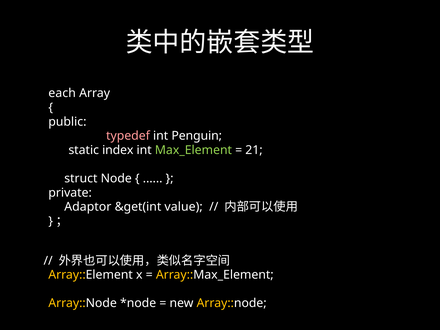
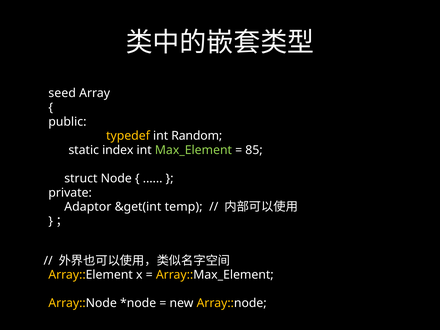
each: each -> seed (62, 93)
typedef colour: pink -> yellow (128, 136)
Penguin: Penguin -> Random (197, 136)
21: 21 -> 85 (254, 150)
value: value -> temp (184, 207)
